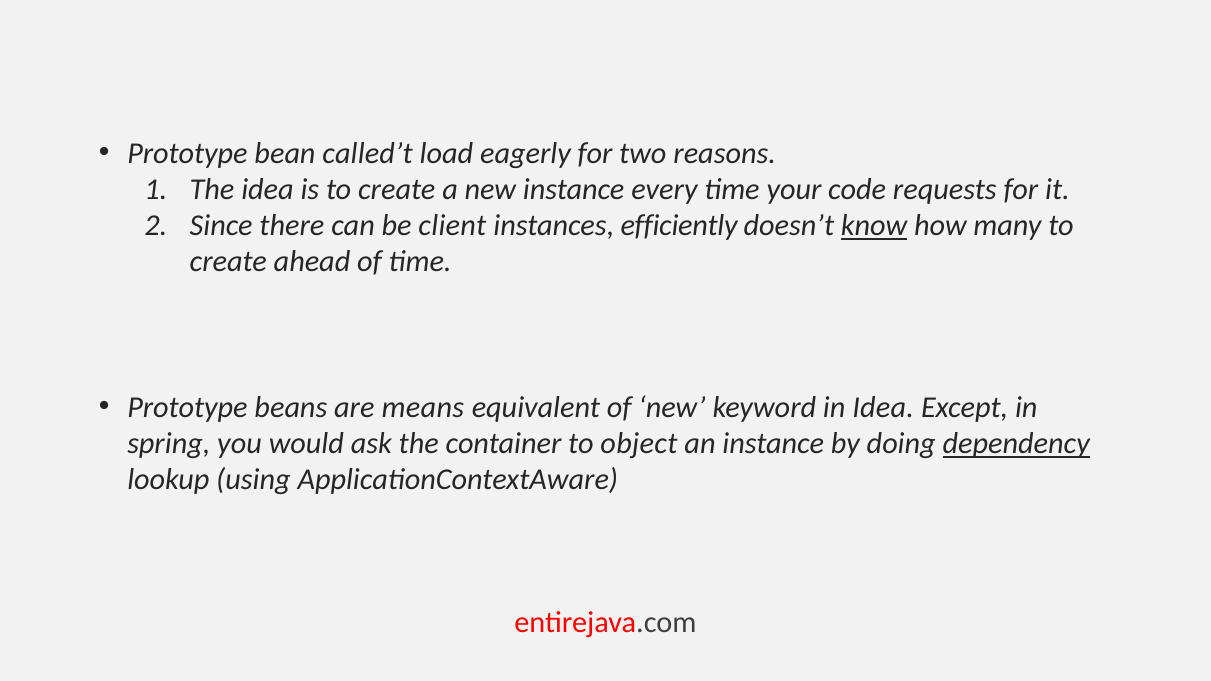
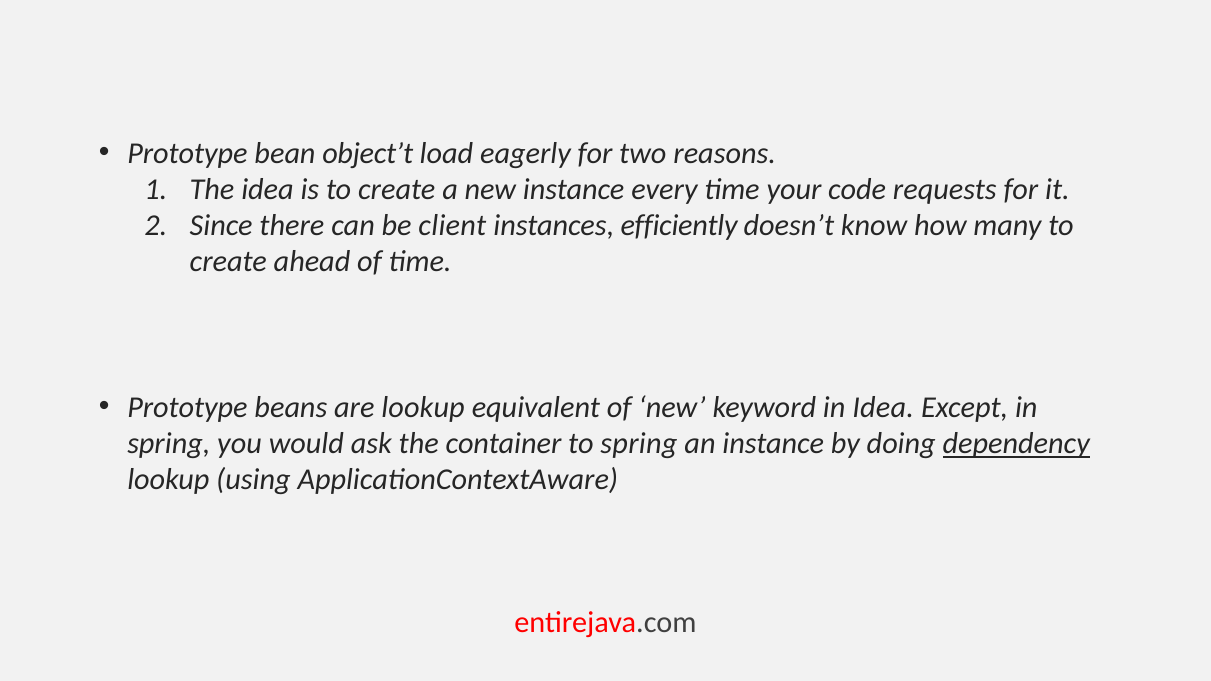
called’t: called’t -> object’t (368, 153)
know underline: present -> none (874, 226)
are means: means -> lookup (423, 407)
to object: object -> spring (639, 444)
